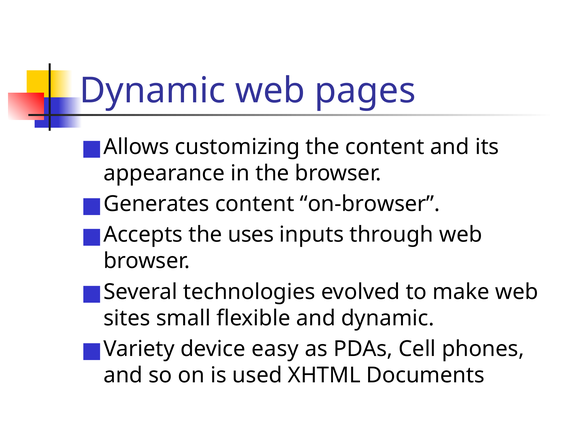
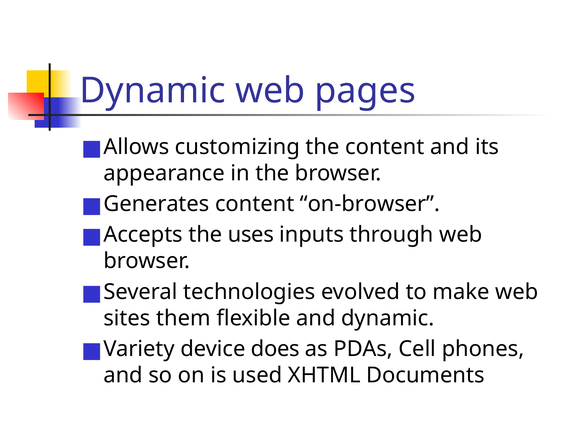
small: small -> them (183, 318)
easy: easy -> does (275, 349)
